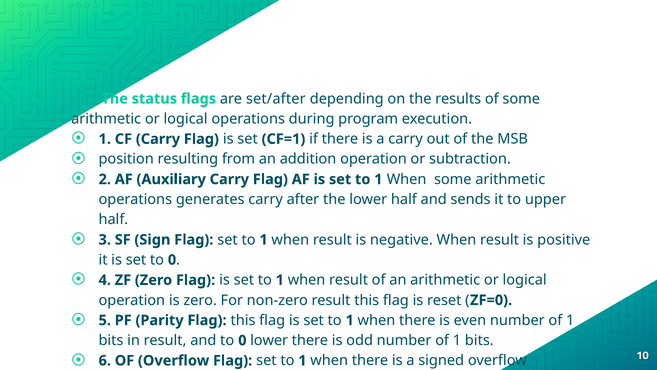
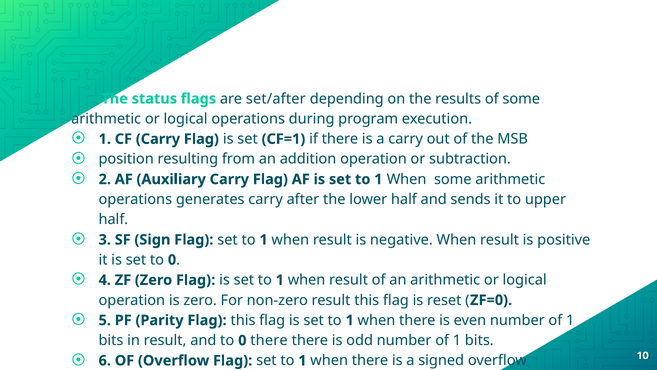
0 lower: lower -> there (269, 340)
